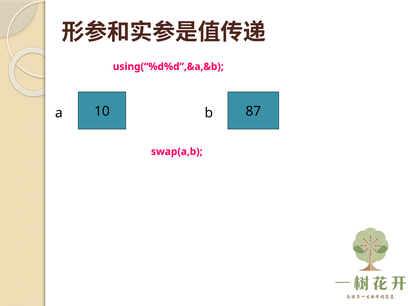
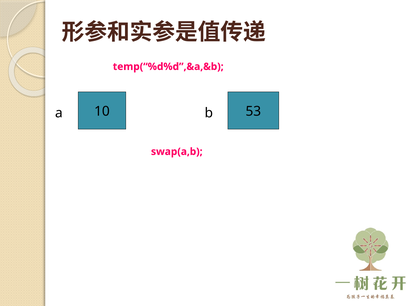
using(“%d%d”,&a,&b: using(“%d%d”,&a,&b -> temp(“%d%d”,&a,&b (168, 67)
87: 87 -> 53 (253, 111)
